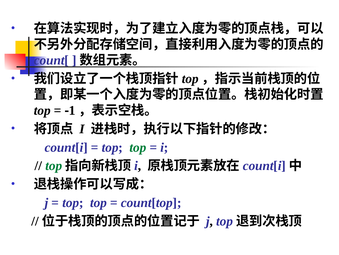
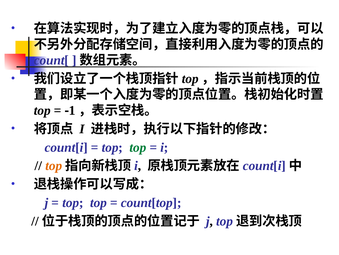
top colour: green -> orange (54, 165)
